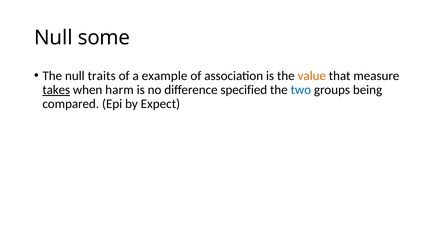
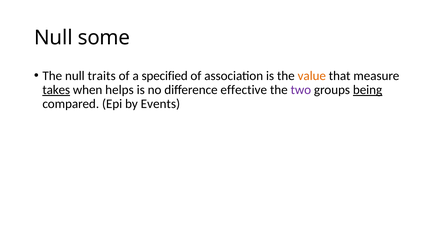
example: example -> specified (165, 76)
harm: harm -> helps (119, 90)
specified: specified -> effective (244, 90)
two colour: blue -> purple (301, 90)
being underline: none -> present (368, 90)
Expect: Expect -> Events (160, 104)
